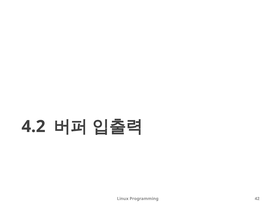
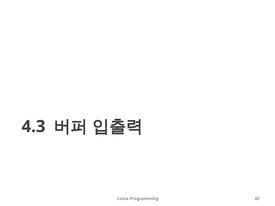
4.2: 4.2 -> 4.3 (33, 127)
